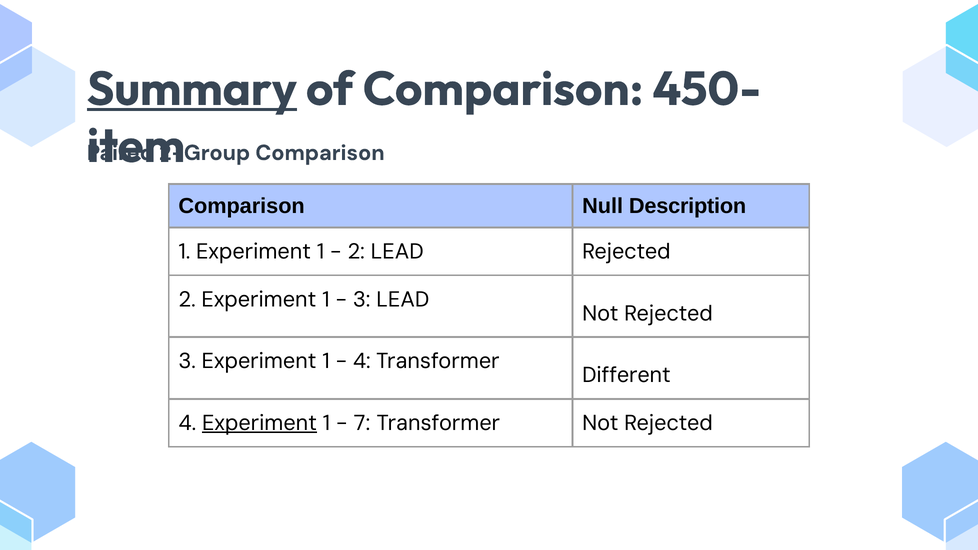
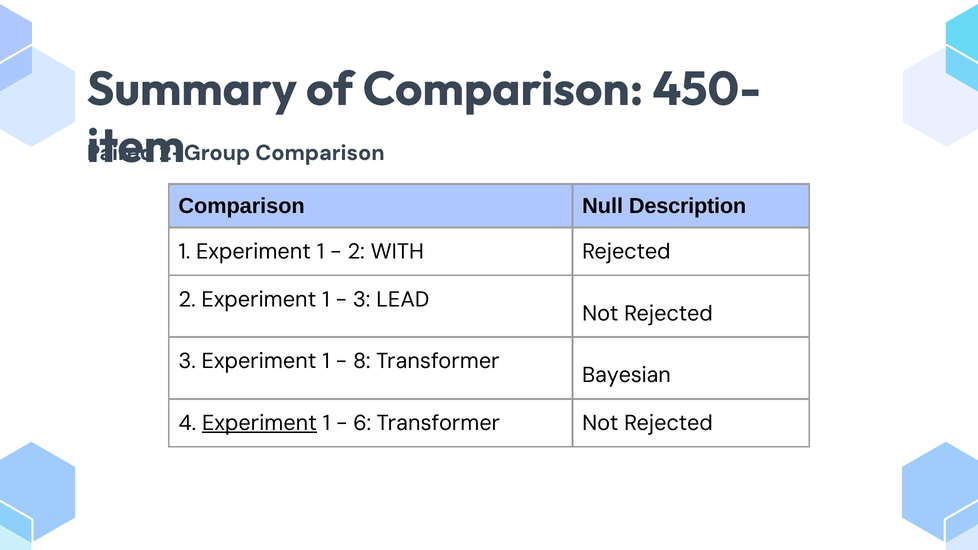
Summary underline: present -> none (192, 89)
2 LEAD: LEAD -> WITH (397, 252)
4: 4 -> 8 (362, 361)
Different: Different -> Bayesian (627, 375)
7: 7 -> 6 (362, 423)
